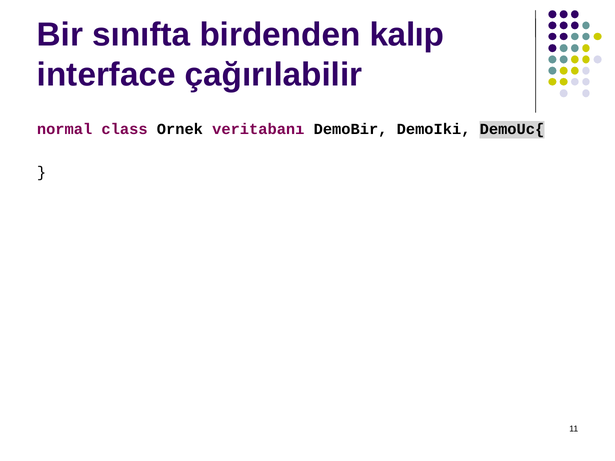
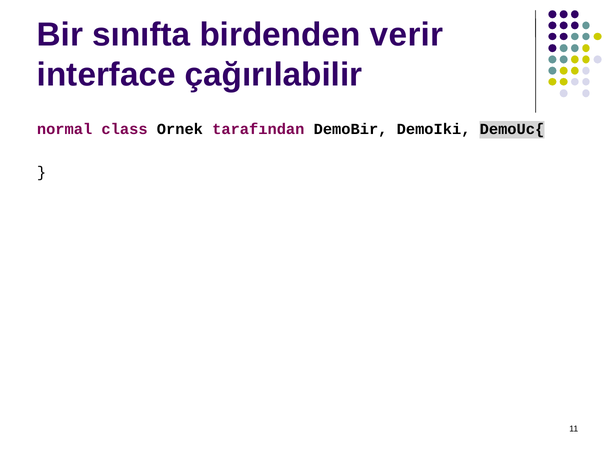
kalıp: kalıp -> verir (407, 35)
veritabanı: veritabanı -> tarafından (258, 129)
